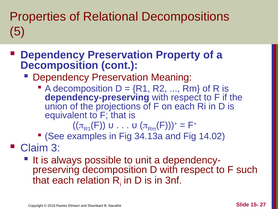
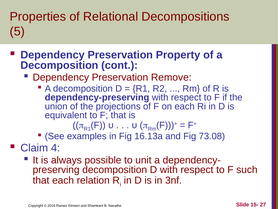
Meaning: Meaning -> Remove (171, 77)
34.13a: 34.13a -> 16.13a (149, 136)
14.02: 14.02 -> 73.08 (212, 136)
3: 3 -> 4 (56, 148)
